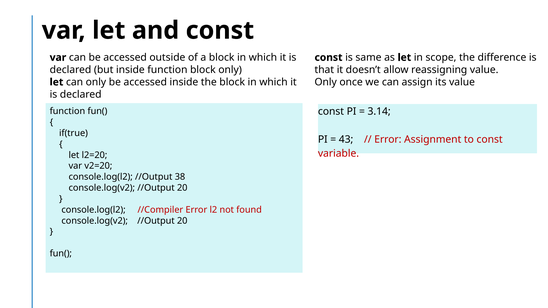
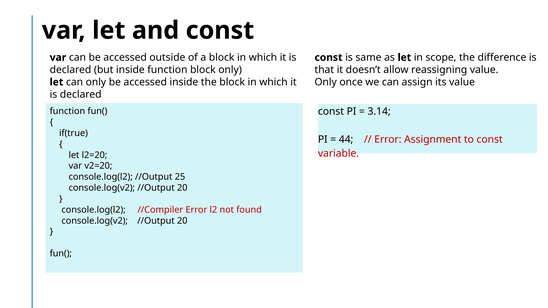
43: 43 -> 44 (346, 140)
38: 38 -> 25 (180, 177)
